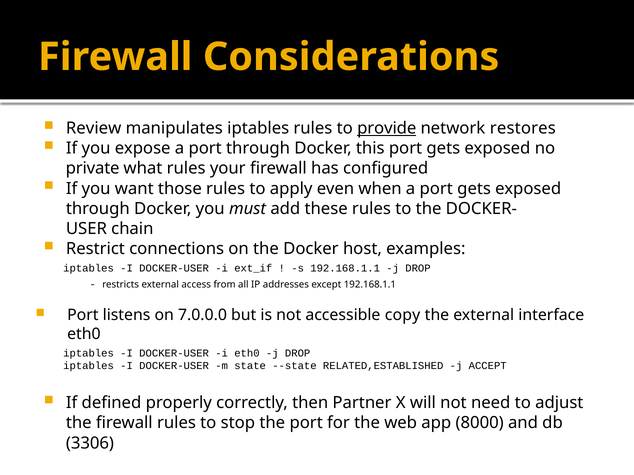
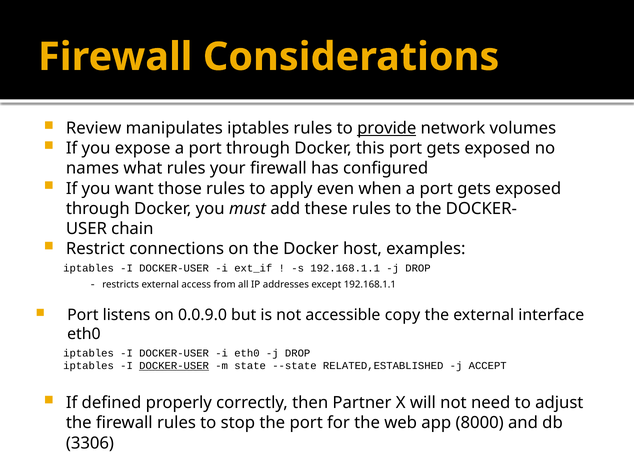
restores: restores -> volumes (523, 128)
private: private -> names (92, 169)
7.0.0.0: 7.0.0.0 -> 0.0.9.0 (202, 316)
DOCKER-USER underline: none -> present (174, 366)
